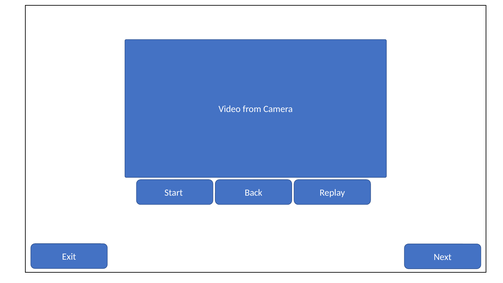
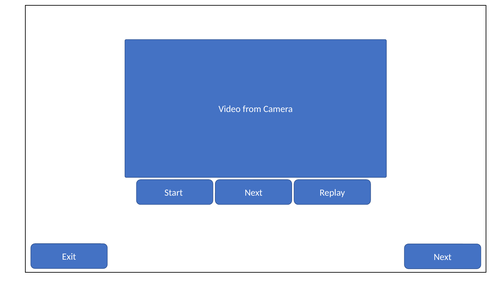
Back: Back -> Next (254, 193)
